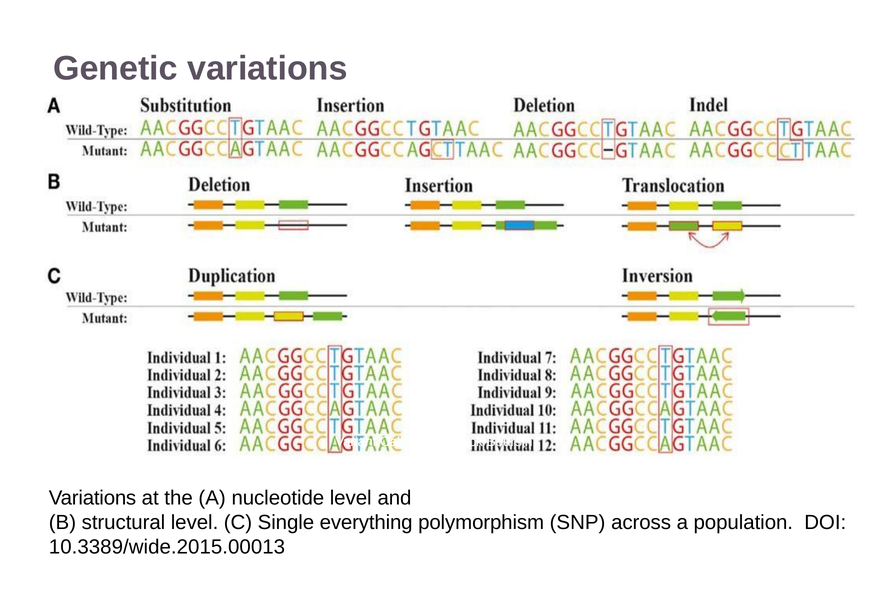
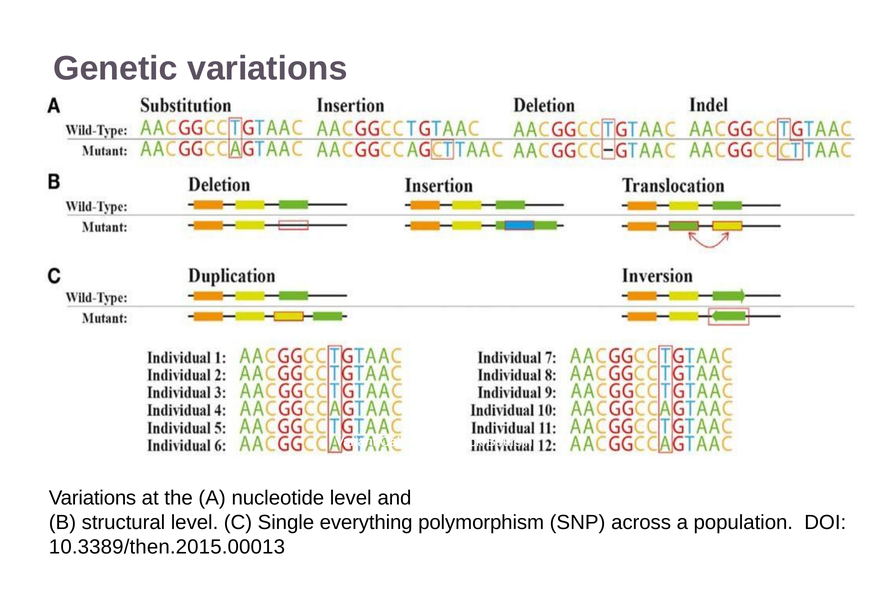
10.3389/wide.2015.00013: 10.3389/wide.2015.00013 -> 10.3389/then.2015.00013 (167, 547)
